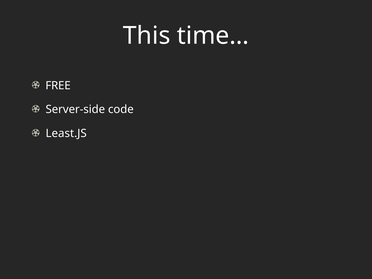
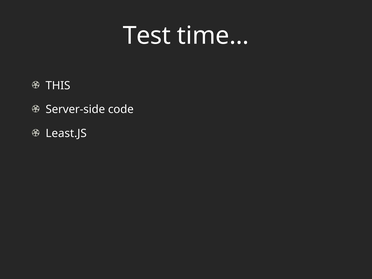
This: This -> Test (147, 36)
FREE: FREE -> THIS (58, 86)
